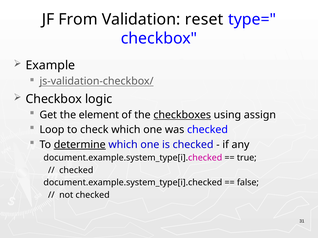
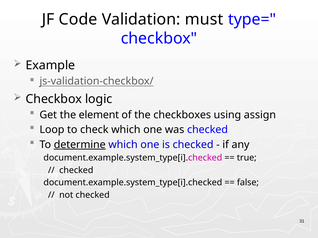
From: From -> Code (78, 19)
reset: reset -> must (204, 19)
checkboxes underline: present -> none (182, 115)
